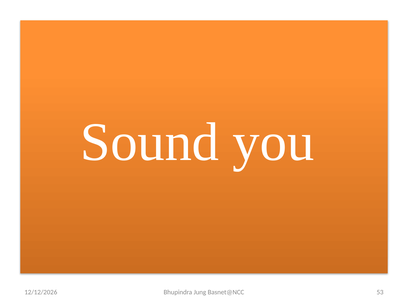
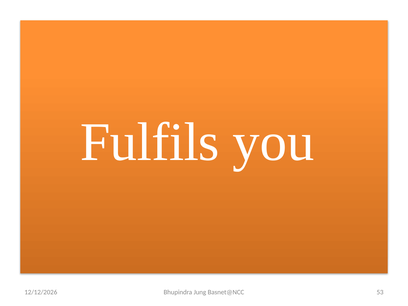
Sound: Sound -> Fulfils (150, 142)
